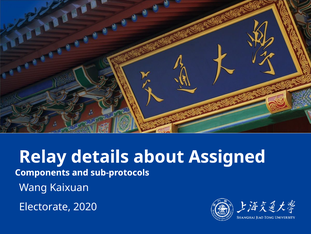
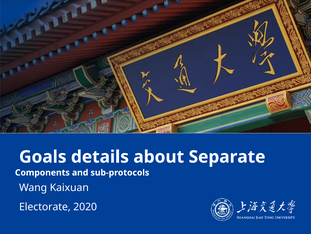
Relay: Relay -> Goals (43, 156)
Assigned: Assigned -> Separate (227, 156)
